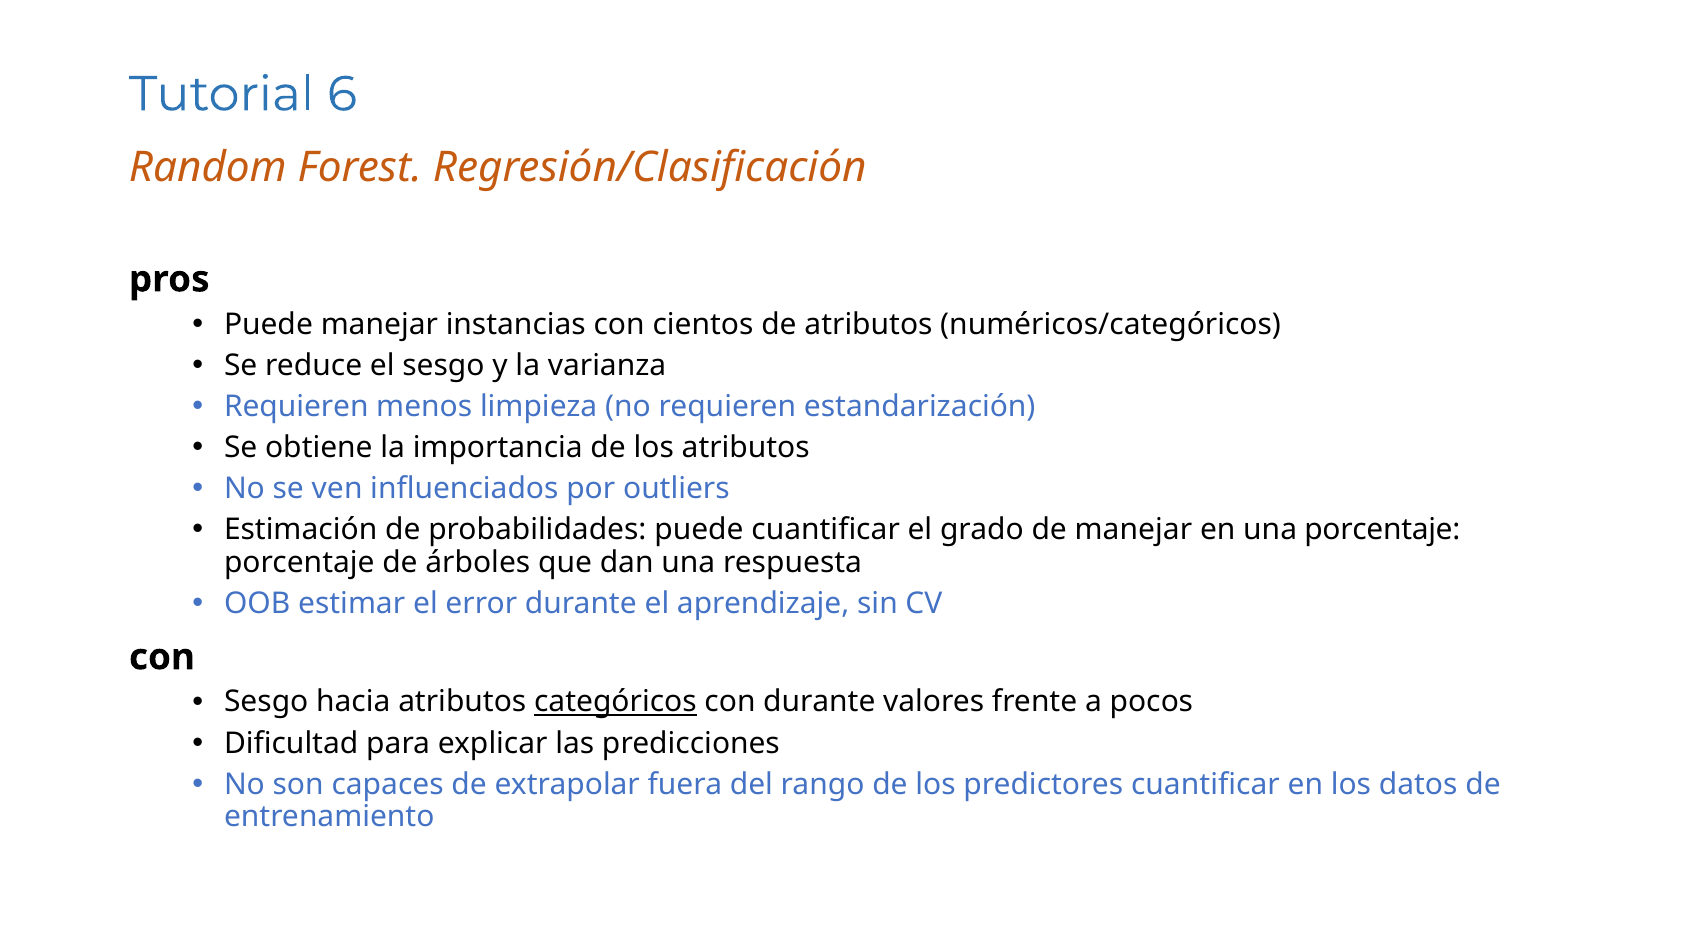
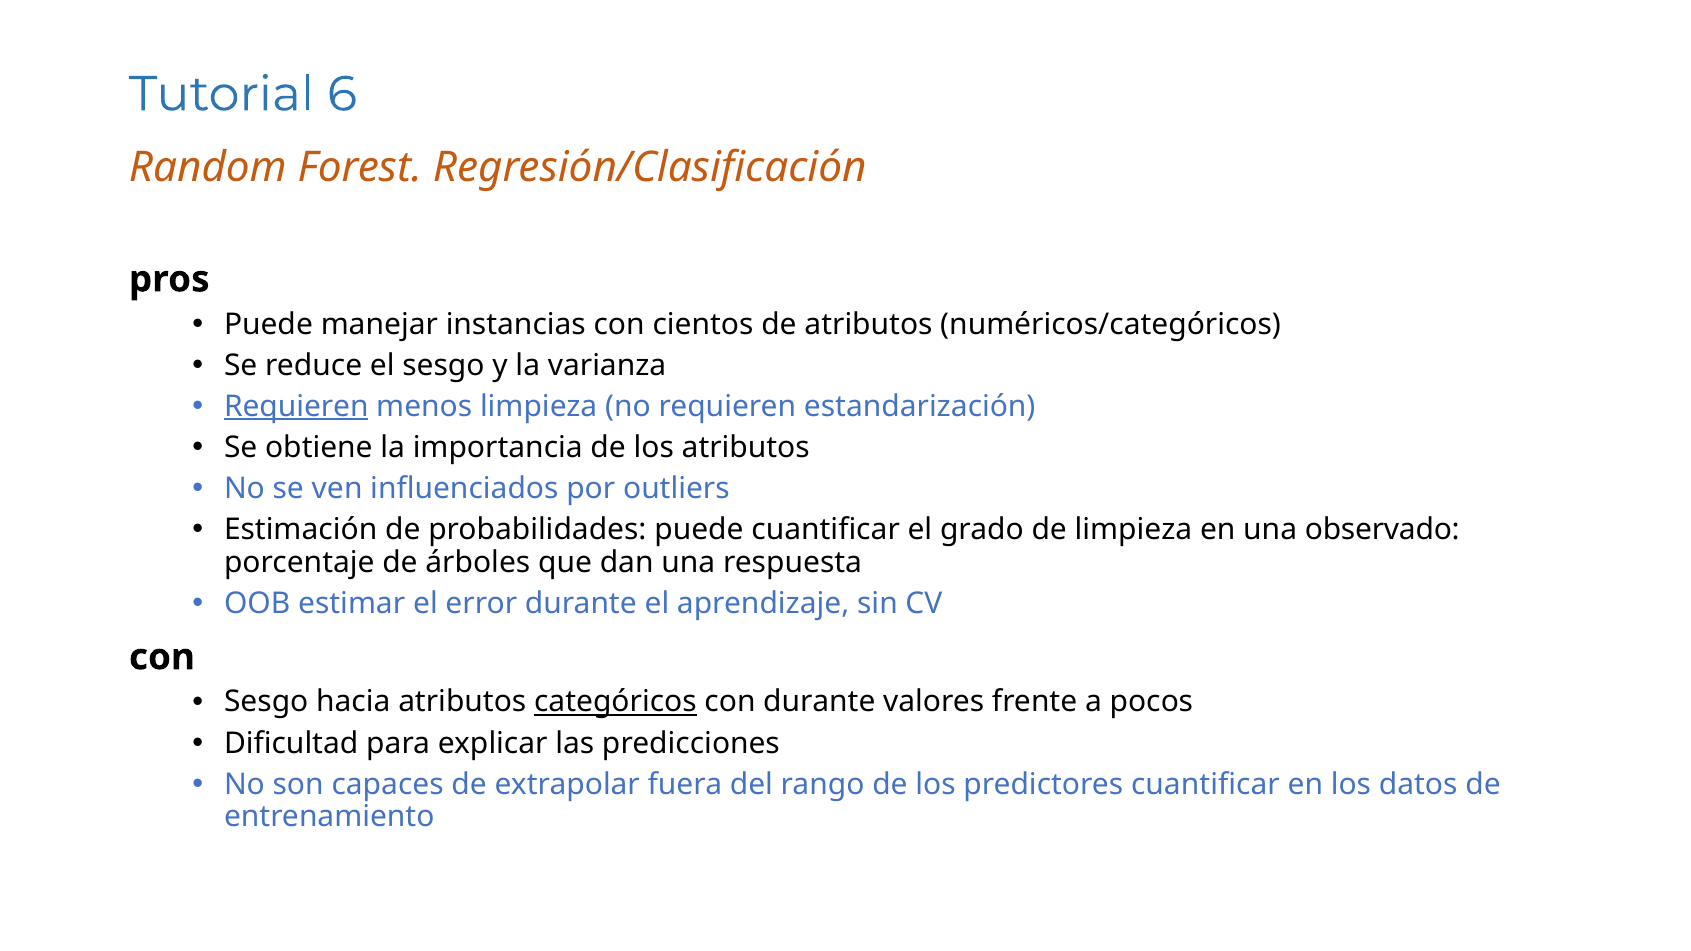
Requieren underline: none -> present (296, 407)
de manejar: manejar -> limpieza (1133, 530)
una porcentaje: porcentaje -> observado (1382, 530)
